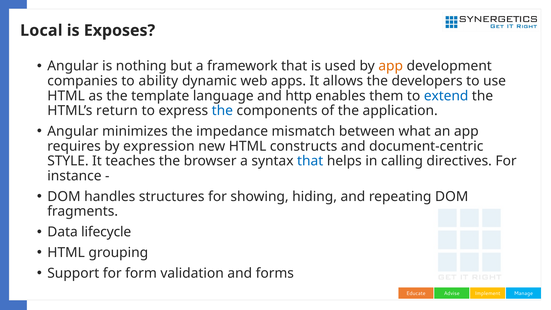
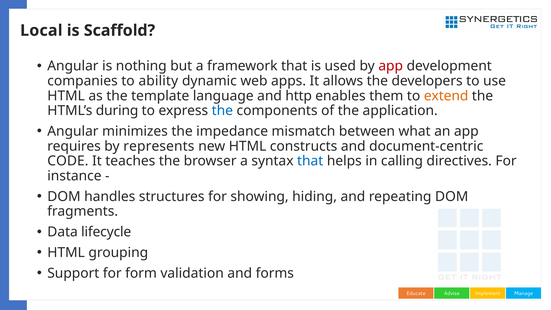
Exposes: Exposes -> Scaffold (119, 30)
app colour: orange -> red (391, 66)
extend colour: blue -> orange (446, 96)
return: return -> during (117, 111)
expression: expression -> represents (159, 146)
STYLE: STYLE -> CODE (68, 161)
